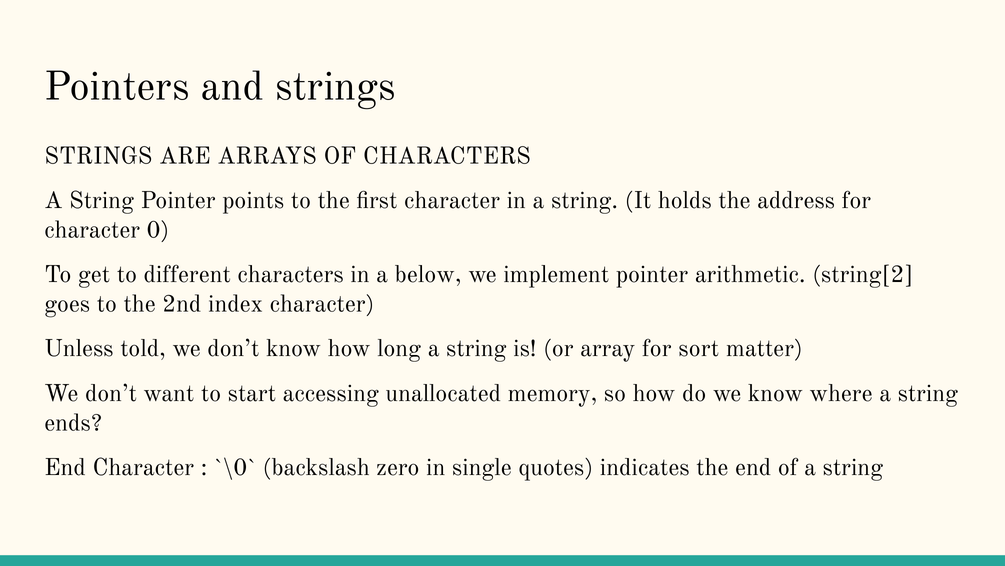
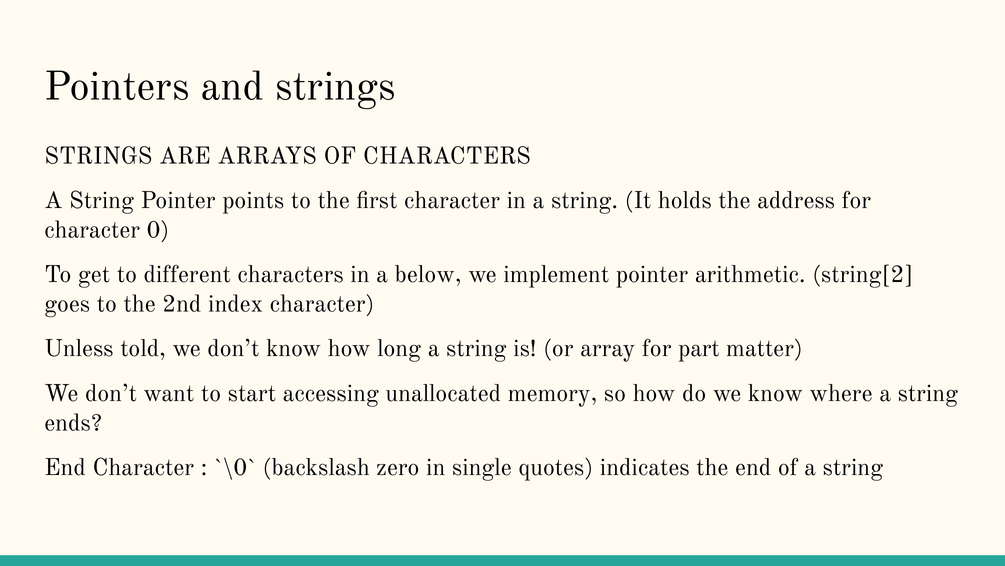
sort: sort -> part (699, 348)
